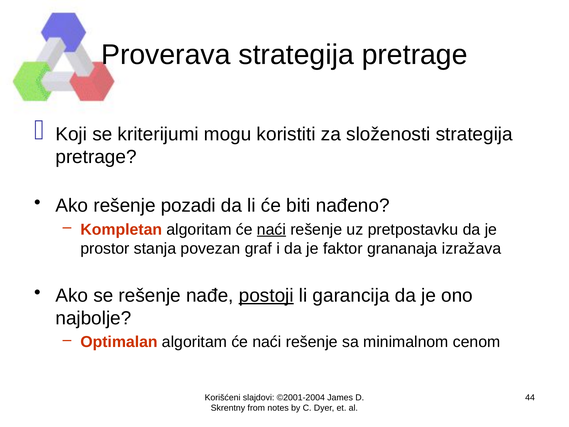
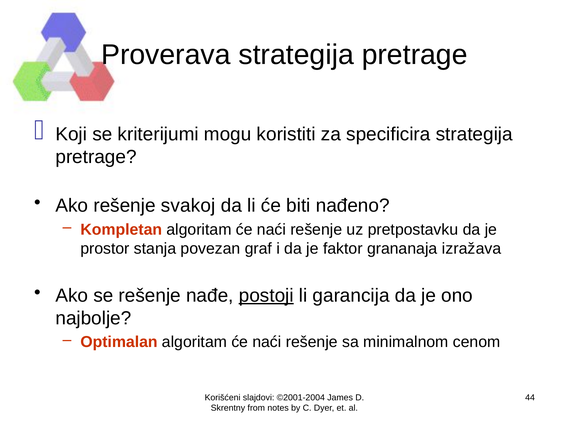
složenosti: složenosti -> specificira (388, 134)
pozadi: pozadi -> svakoj (188, 206)
naći underline: present -> none (271, 229)
